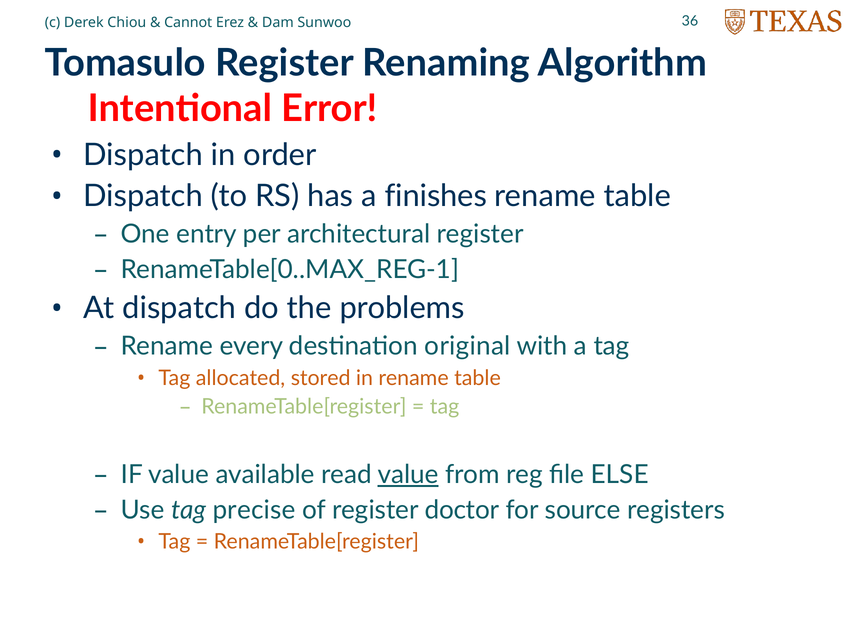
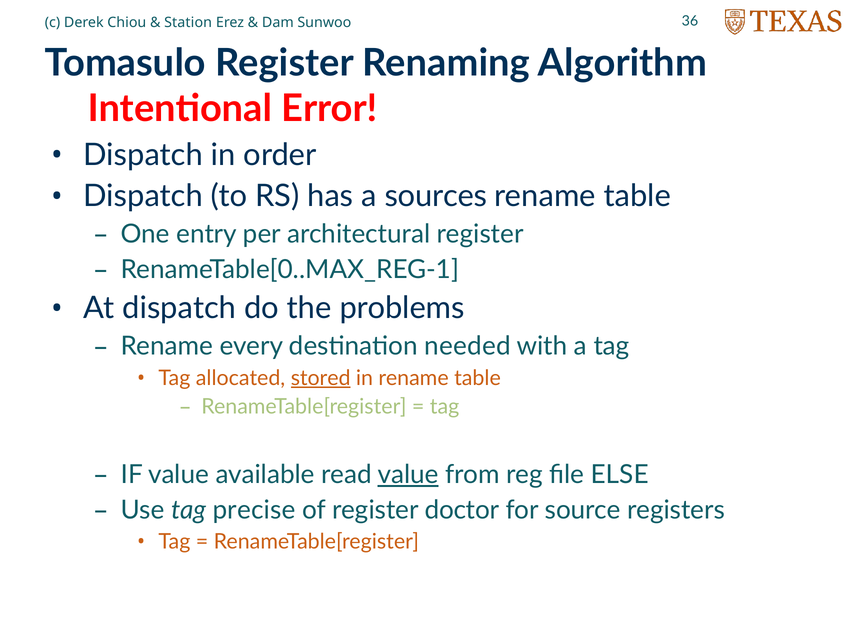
Cannot: Cannot -> Station (188, 23)
finishes: finishes -> sources (436, 196)
original: original -> needed (468, 346)
stored underline: none -> present (321, 378)
